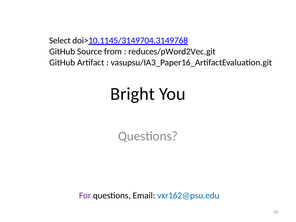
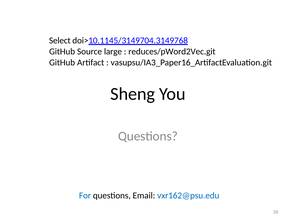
from: from -> large (113, 52)
Bright: Bright -> Sheng (133, 94)
For colour: purple -> blue (85, 196)
